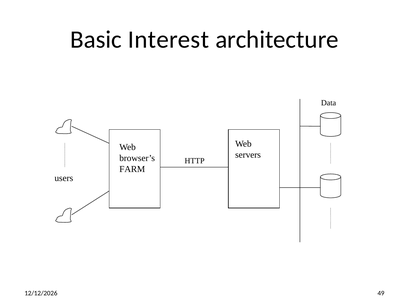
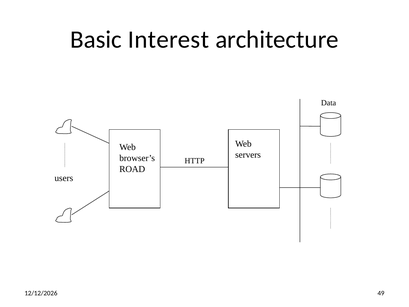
FARM: FARM -> ROAD (132, 169)
